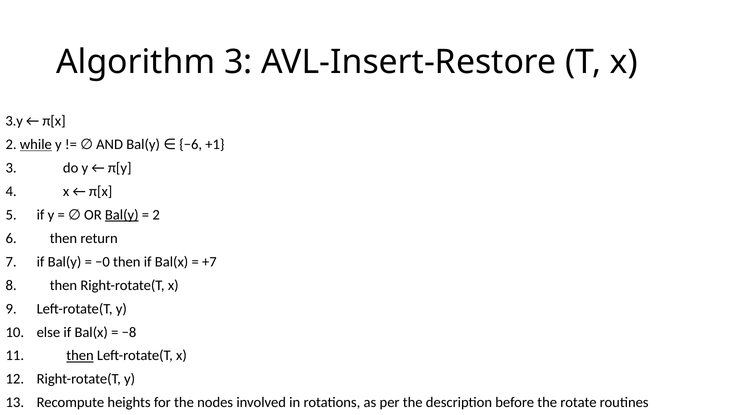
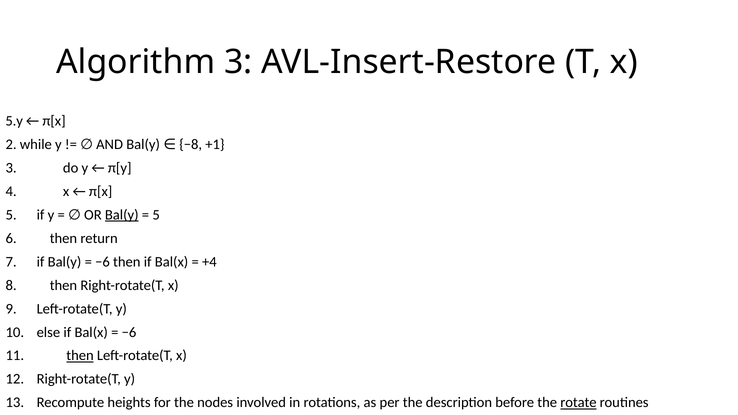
3.y: 3.y -> 5.y (14, 121)
while underline: present -> none (36, 145)
−6: −6 -> −8 (191, 145)
2: 2 -> 5 (156, 215)
−0: −0 -> −6 (102, 262)
+7: +7 -> +4 (209, 262)
−8: −8 -> −6 (129, 332)
rotate underline: none -> present (578, 403)
